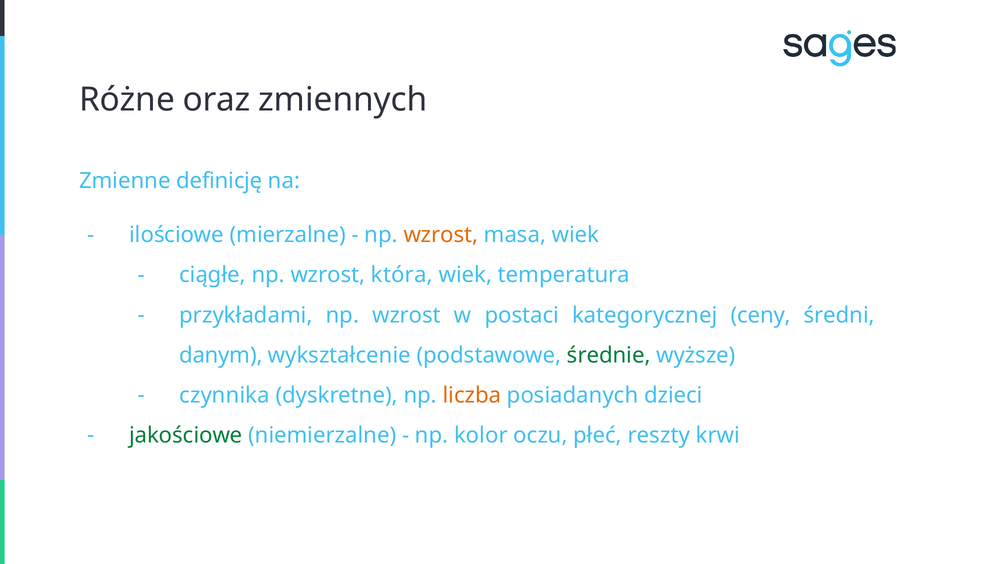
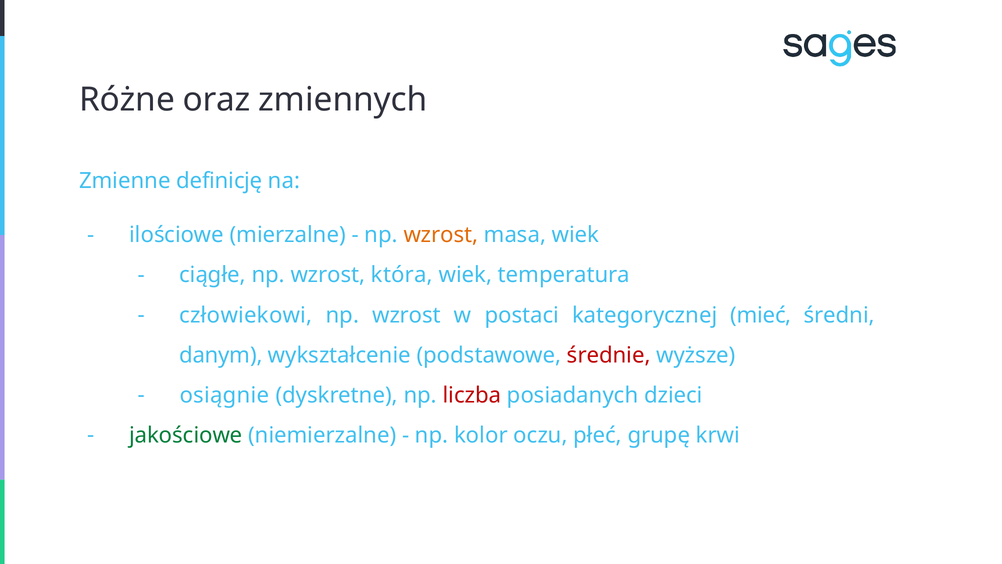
przykładami: przykładami -> człowiekowi (246, 315)
ceny: ceny -> mieć (761, 315)
średnie colour: green -> red (609, 355)
czynnika: czynnika -> osiągnie (224, 395)
liczba colour: orange -> red (472, 395)
reszty: reszty -> grupę (659, 435)
